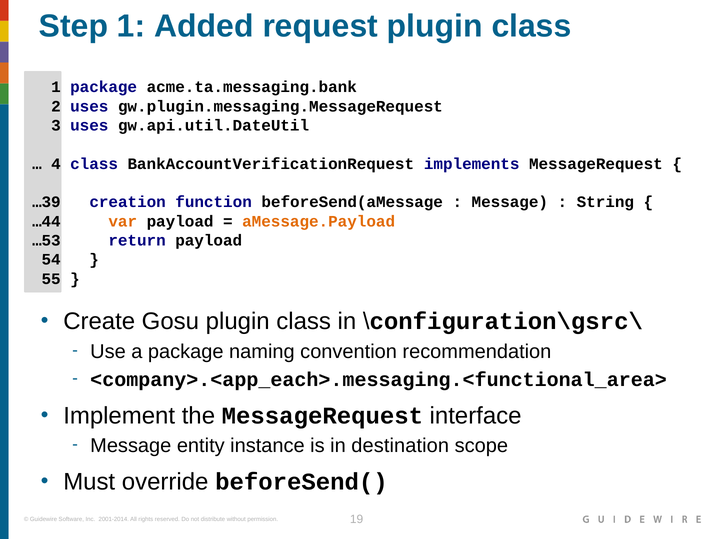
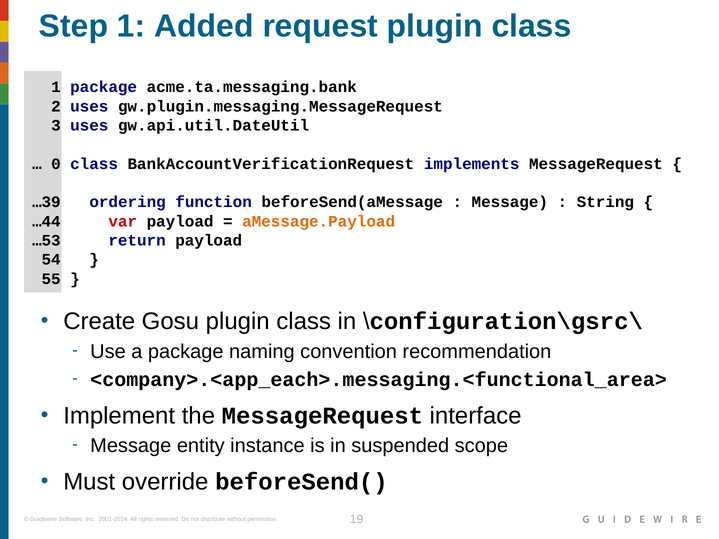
4: 4 -> 0 (56, 164)
creation: creation -> ordering (128, 202)
var colour: orange -> red (123, 221)
destination: destination -> suspended (400, 446)
